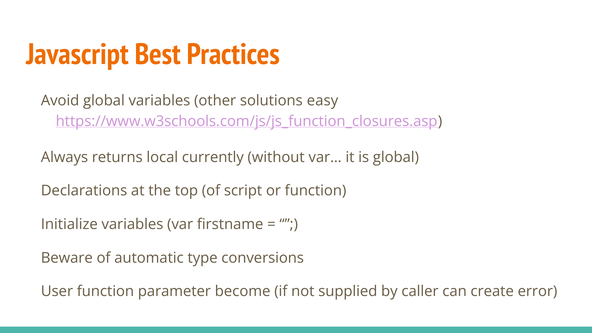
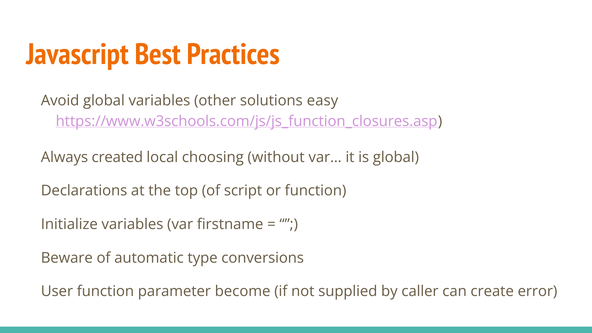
returns: returns -> created (117, 157)
currently: currently -> choosing (213, 157)
